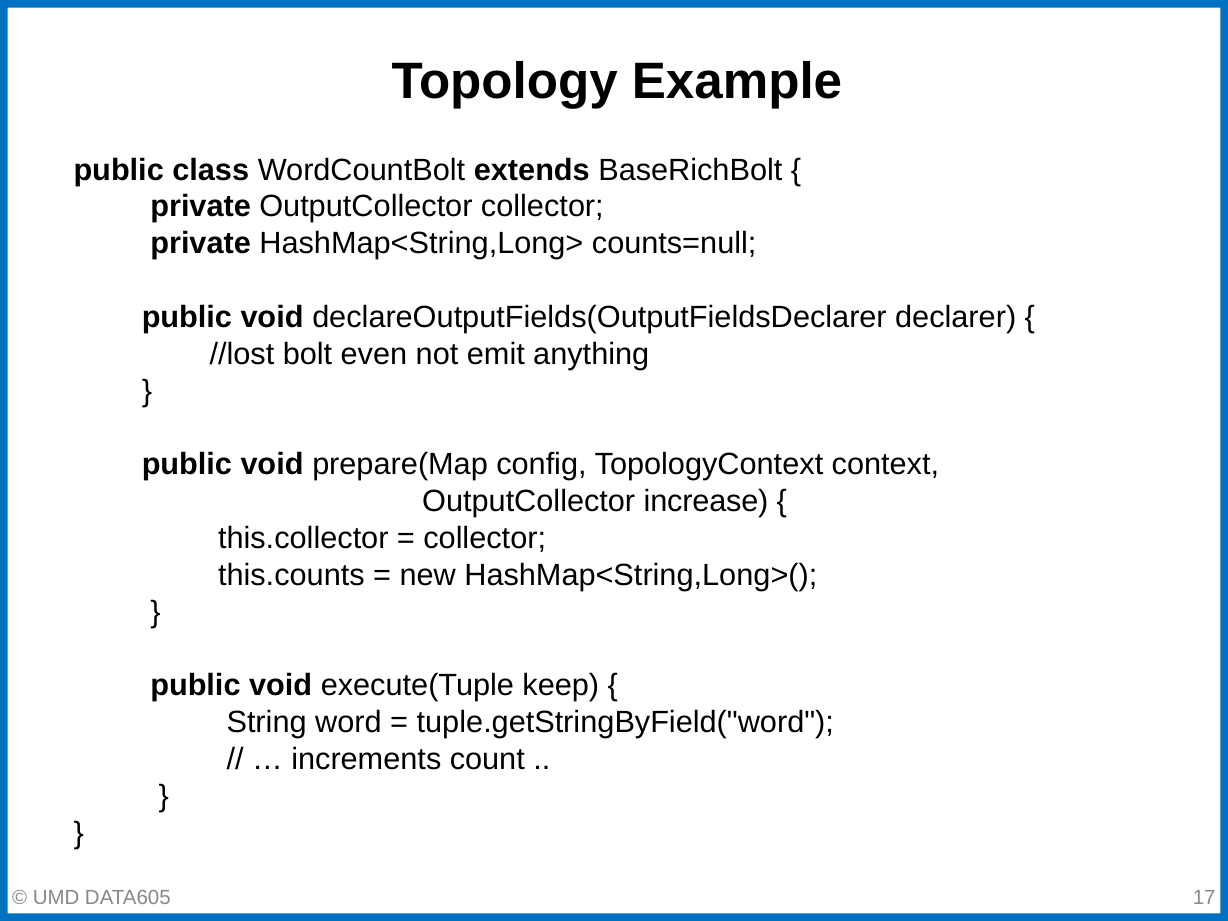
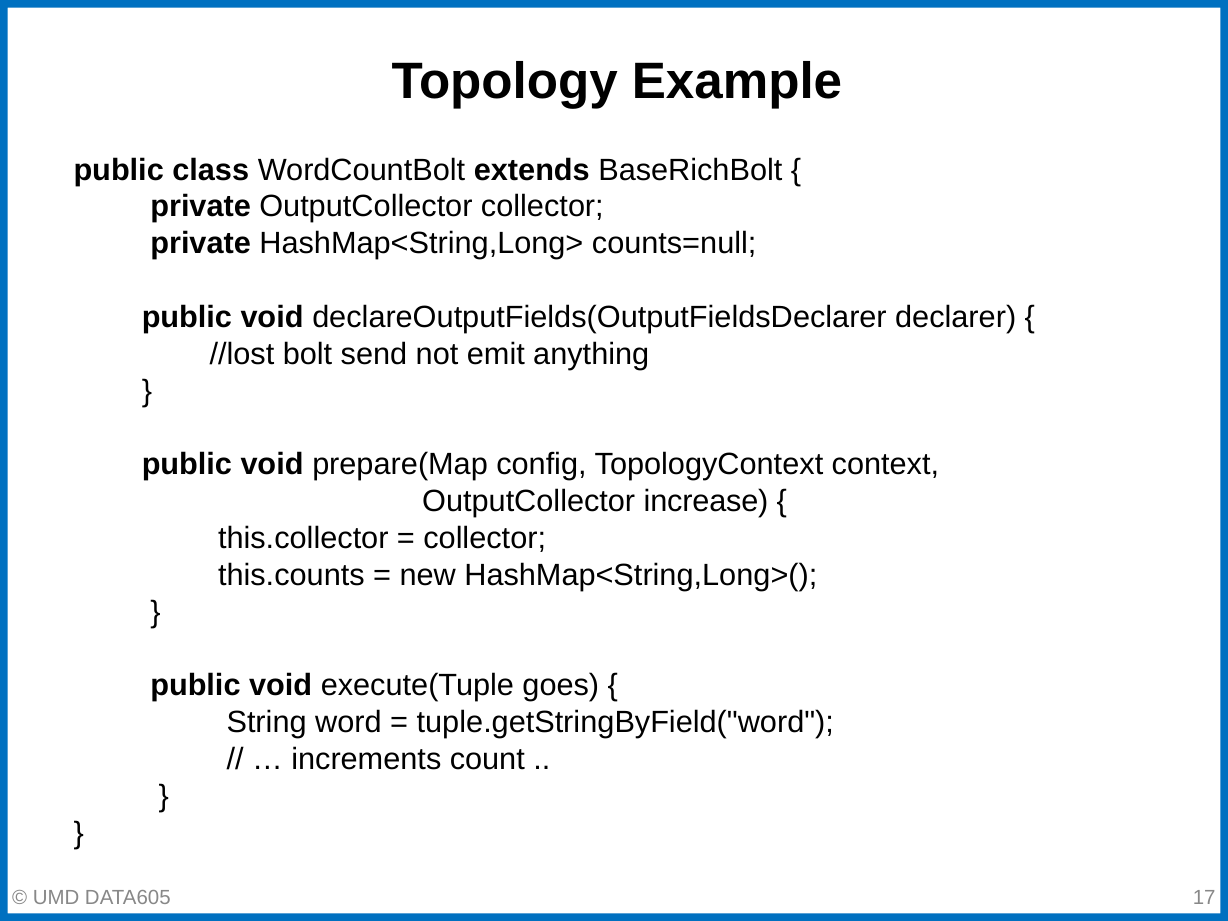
even: even -> send (374, 354)
keep: keep -> goes (561, 686)
